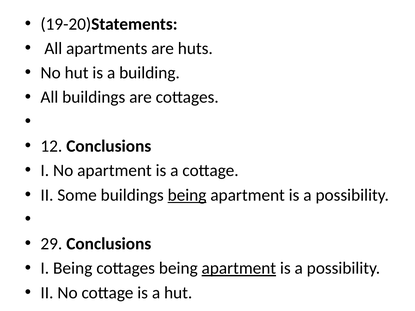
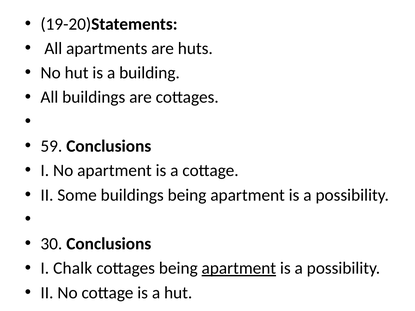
12: 12 -> 59 (51, 146)
being underline: present -> none (187, 195)
29: 29 -> 30 (51, 244)
I Being: Being -> Chalk (73, 268)
